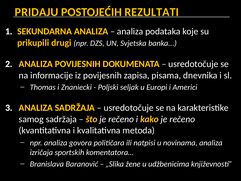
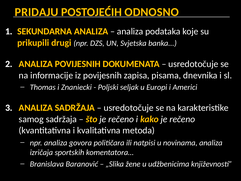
REZULTATI: REZULTATI -> ODNOSNO (152, 12)
